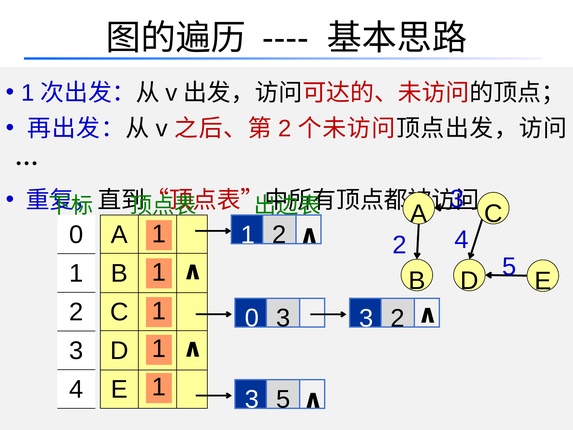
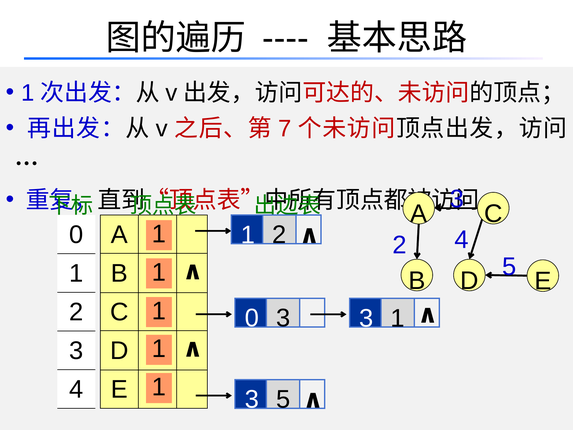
2: 2 -> 7 (285, 129)
3 2: 2 -> 1 (398, 318)
